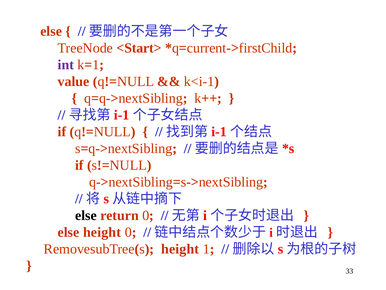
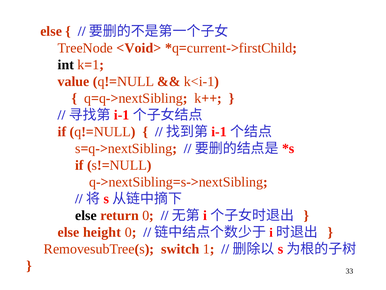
<Start>: <Start> -> <Void> (139, 48)
int colour: purple -> black (66, 65)
RemovesubTree(s height: height -> switch (180, 249)
